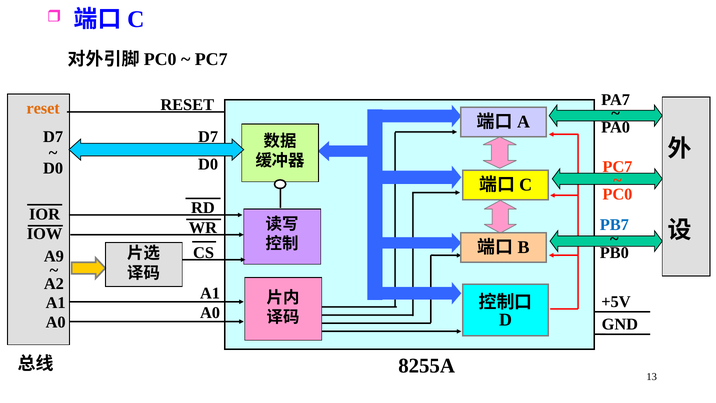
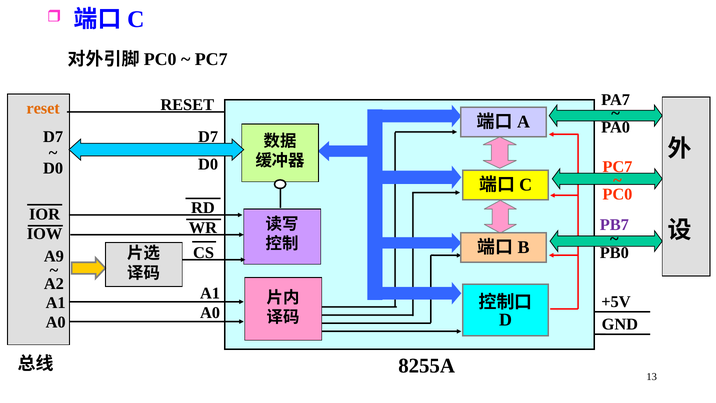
PB7 colour: blue -> purple (614, 225)
